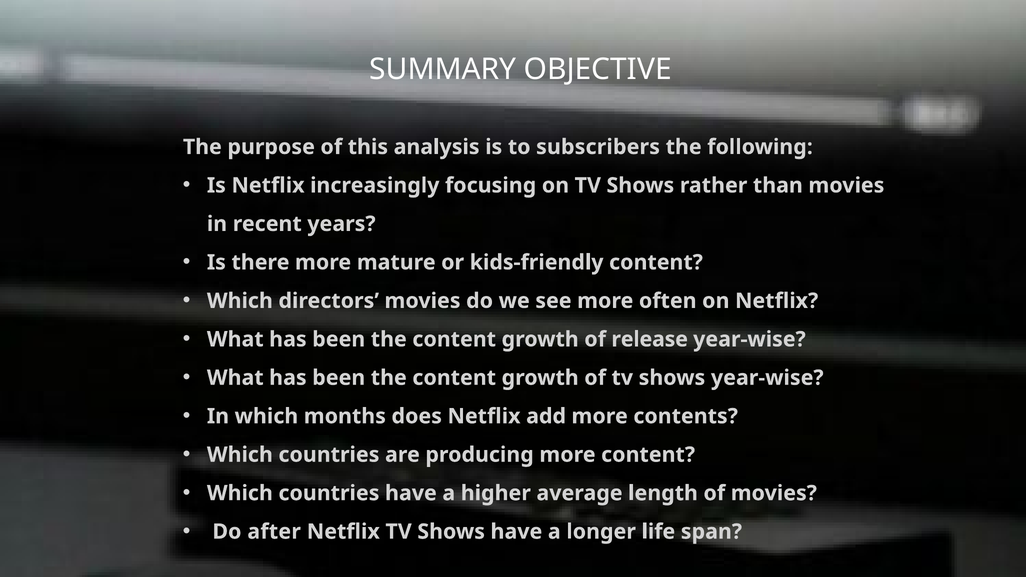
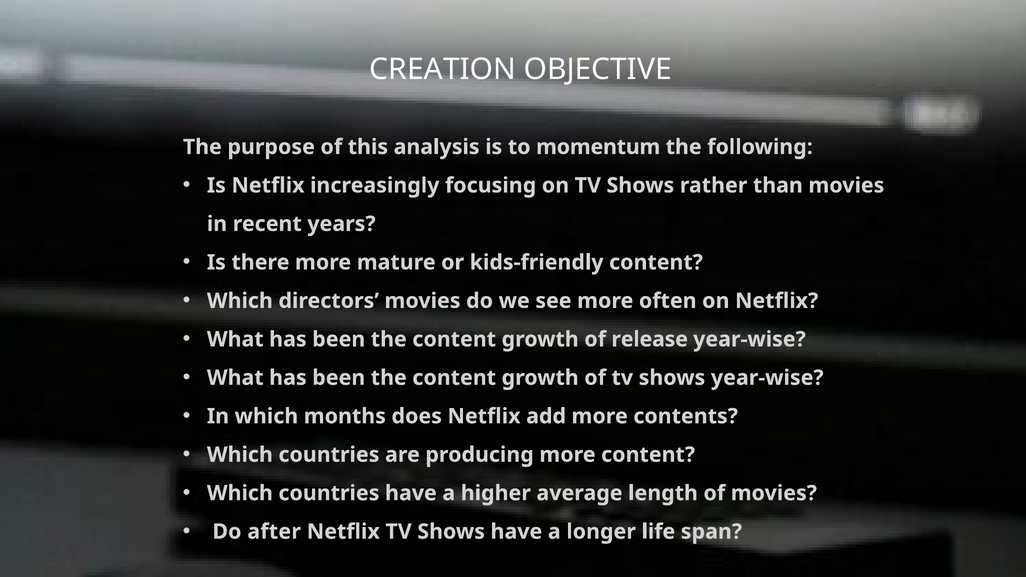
SUMMARY: SUMMARY -> CREATION (443, 70)
subscribers: subscribers -> momentum (598, 147)
